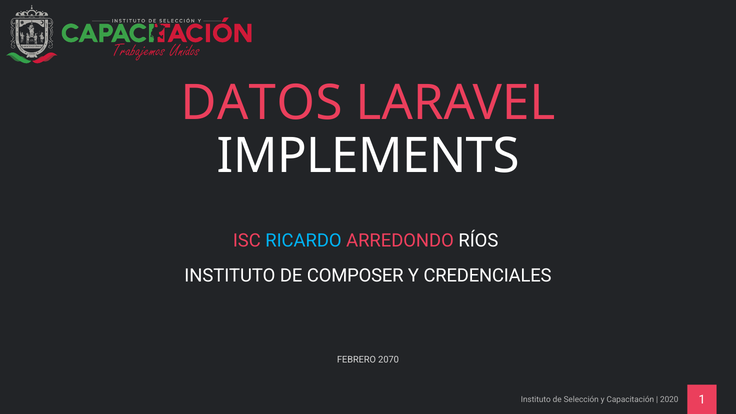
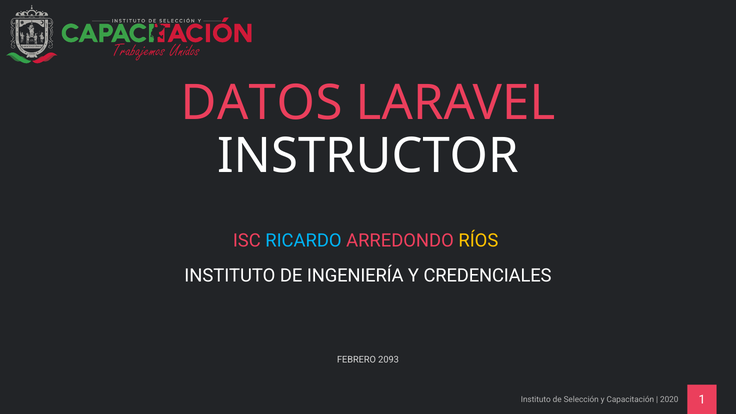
IMPLEMENTS: IMPLEMENTS -> INSTRUCTOR (368, 156)
RÍOS colour: white -> yellow (478, 241)
COMPOSER: COMPOSER -> INGENIERÍA (355, 275)
2070: 2070 -> 2093 (389, 360)
